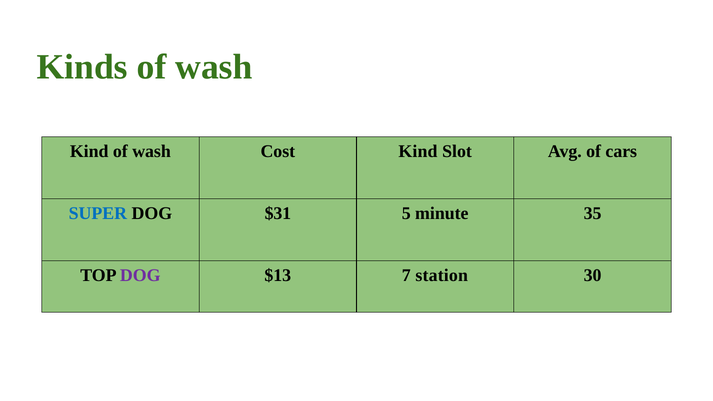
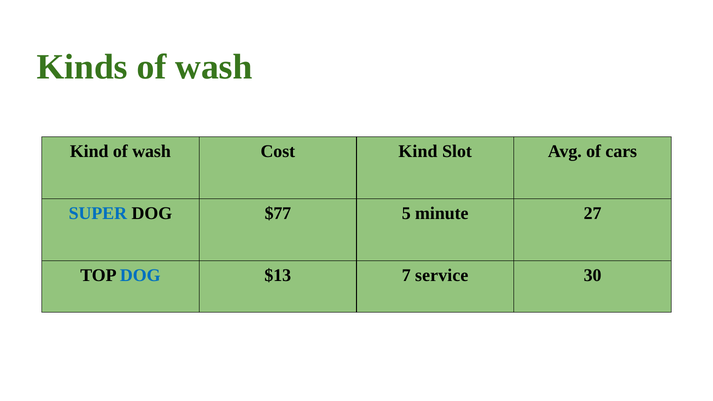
$31: $31 -> $77 (278, 213)
35: 35 -> 27 (593, 213)
DOG colour: purple -> blue (140, 275)
station: station -> service (442, 275)
